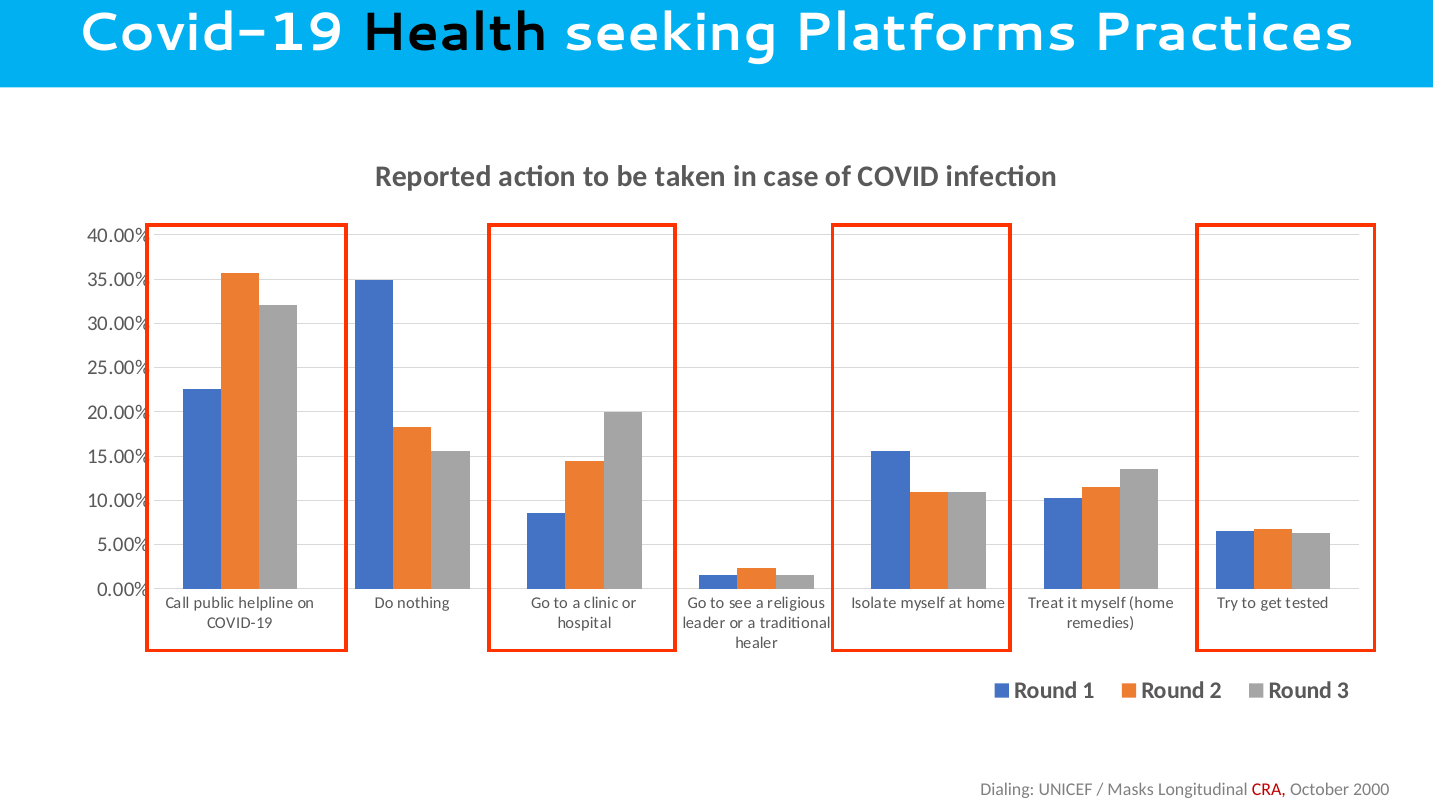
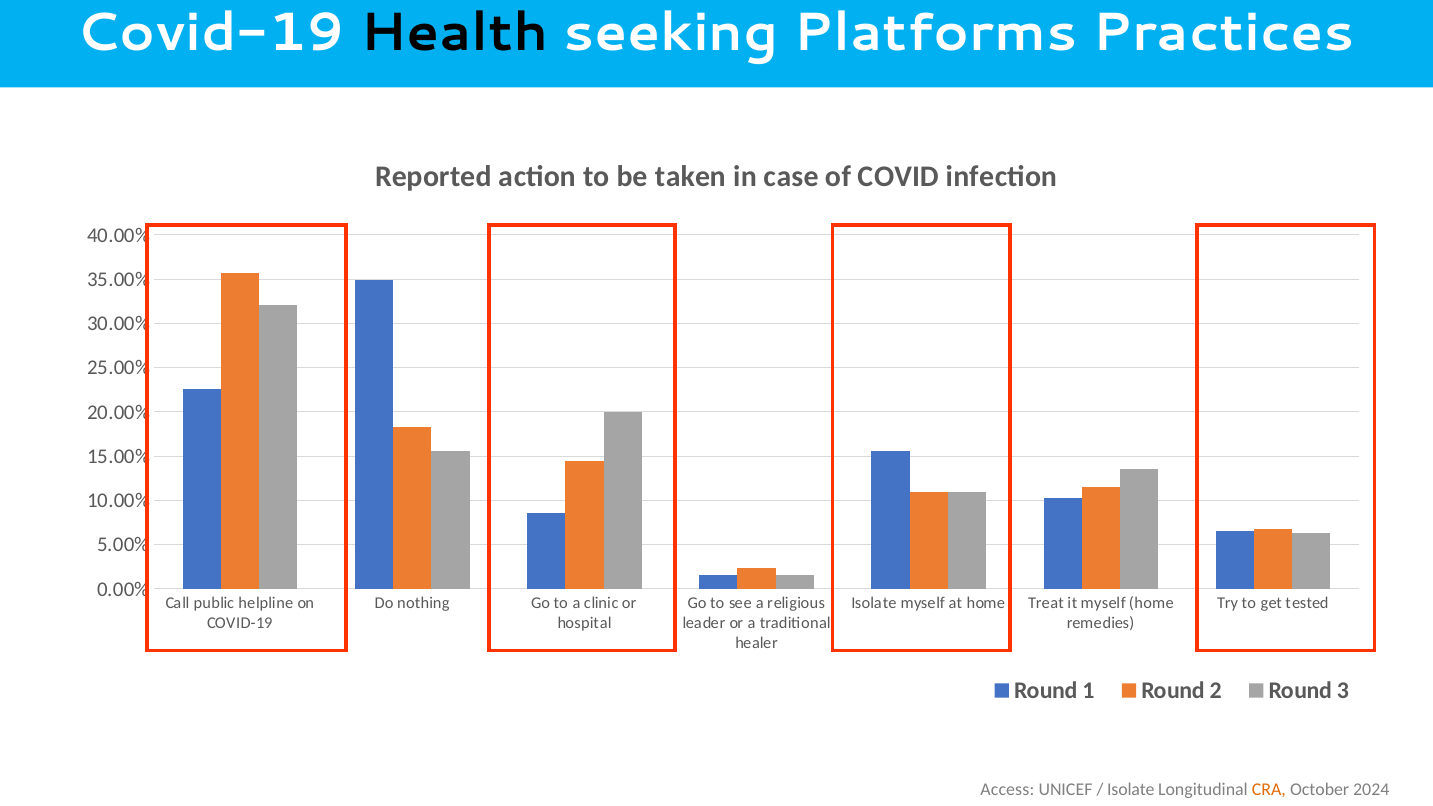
Dialing: Dialing -> Access (1007, 790)
Masks: Masks -> Isolate (1131, 790)
CRA colour: red -> orange (1269, 790)
2000: 2000 -> 2024 (1371, 790)
